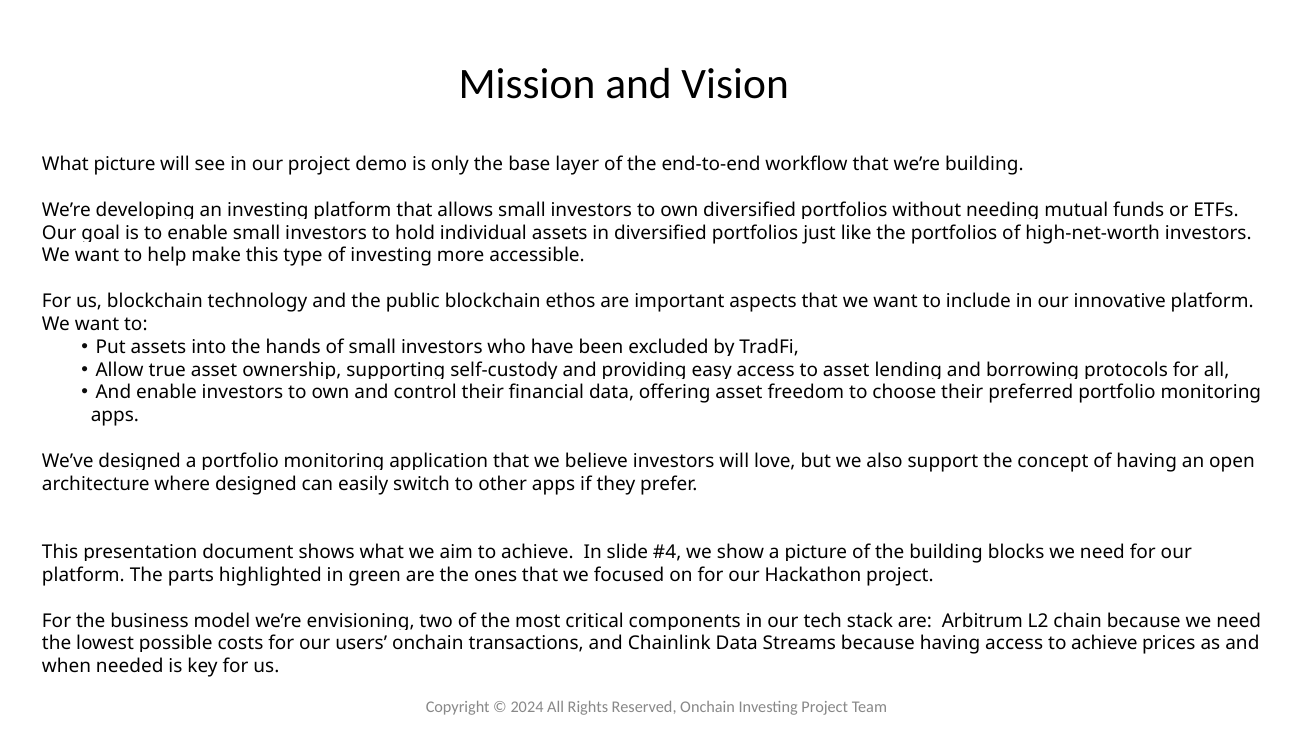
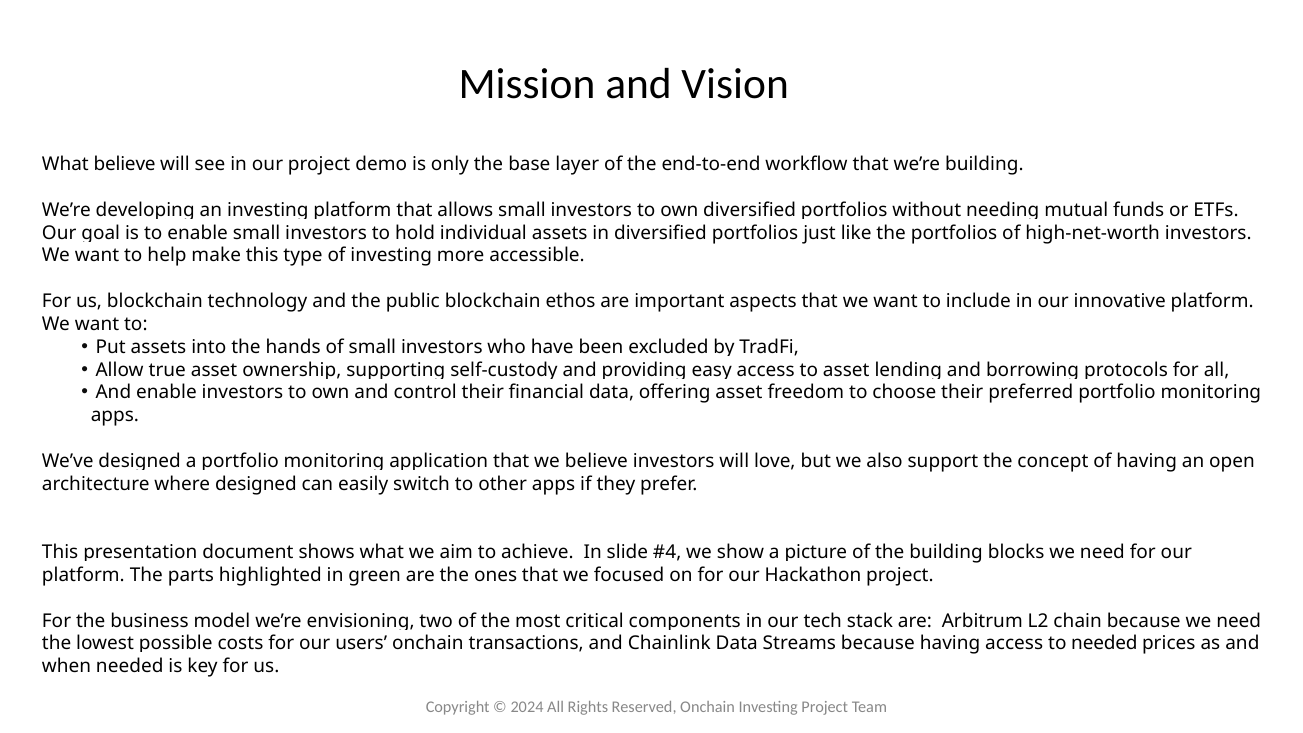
What picture: picture -> believe (125, 164)
access to achieve: achieve -> needed (1104, 644)
